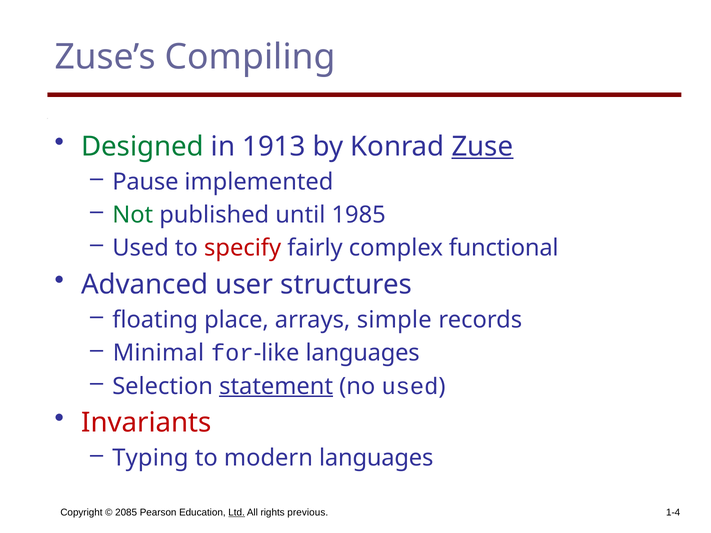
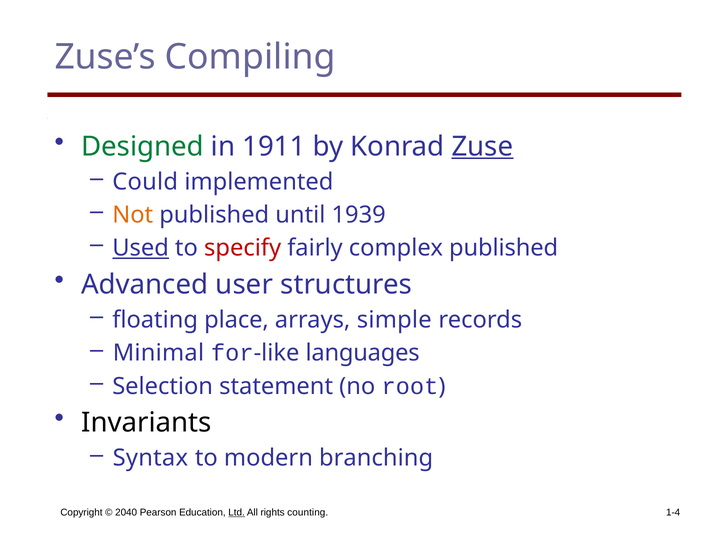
1913: 1913 -> 1911 (274, 147)
Pause: Pause -> Could (145, 182)
Not colour: green -> orange (133, 215)
1985: 1985 -> 1939 (359, 215)
Used underline: none -> present (141, 248)
complex functional: functional -> published (504, 248)
statement underline: present -> none (276, 386)
no used: used -> root (410, 386)
Invariants colour: red -> black (146, 423)
Typing: Typing -> Syntax (150, 458)
modern languages: languages -> branching (376, 458)
2085: 2085 -> 2040 (126, 513)
previous: previous -> counting (308, 513)
